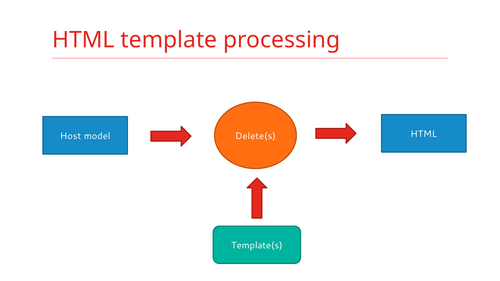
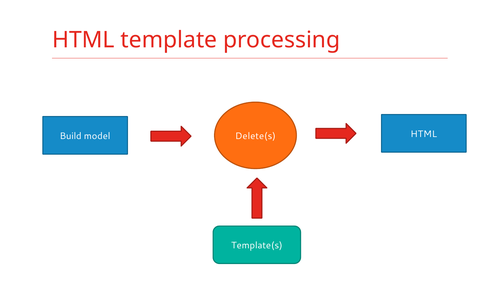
Host: Host -> Build (71, 136)
